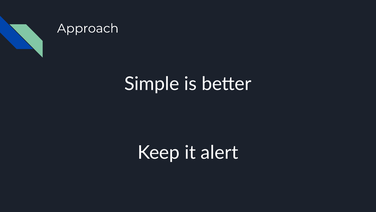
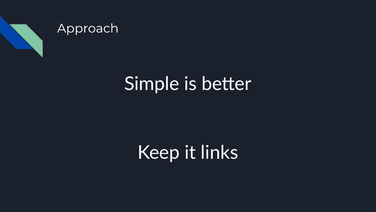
alert: alert -> links (219, 152)
